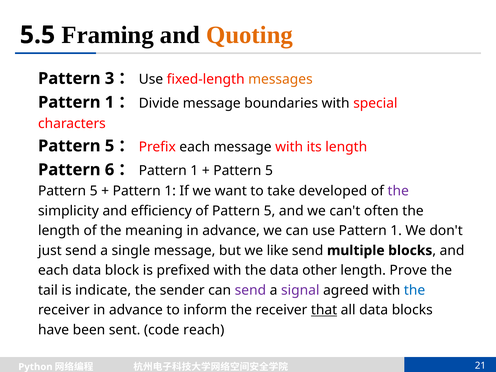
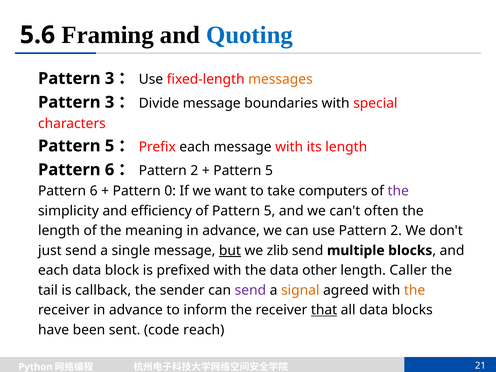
5.5: 5.5 -> 5.6 (37, 35)
Quoting colour: orange -> blue (250, 35)
1: 1 -> 3 (110, 102)
1: 1 -> 2 (194, 171)
5: 5 -> 6 (94, 191)
1: 1 -> 0 (170, 191)
developed: developed -> computers (333, 191)
use Pattern 1: 1 -> 2 (396, 231)
but underline: none -> present (230, 251)
like: like -> zlib (278, 251)
Prove: Prove -> Caller (408, 270)
indicate: indicate -> callback (103, 290)
signal colour: purple -> orange (300, 290)
the colour: blue -> orange (415, 290)
